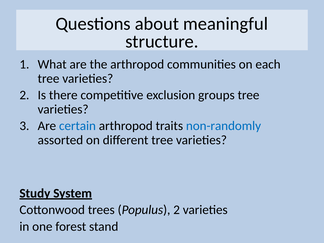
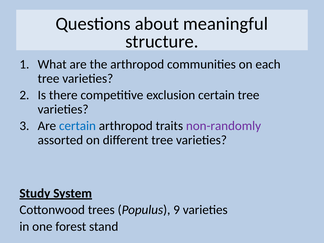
exclusion groups: groups -> certain (216, 95)
non-randomly colour: blue -> purple (224, 126)
Populus 2: 2 -> 9 (177, 210)
